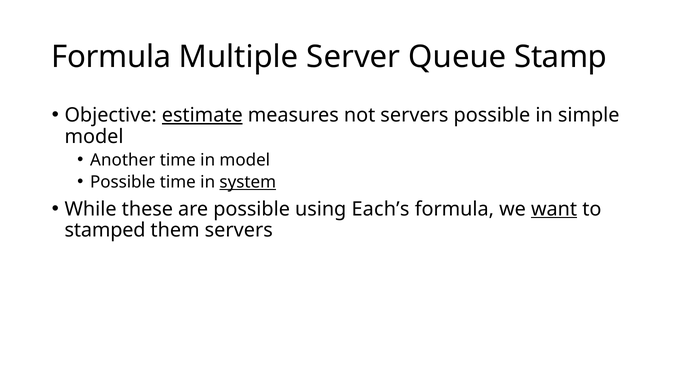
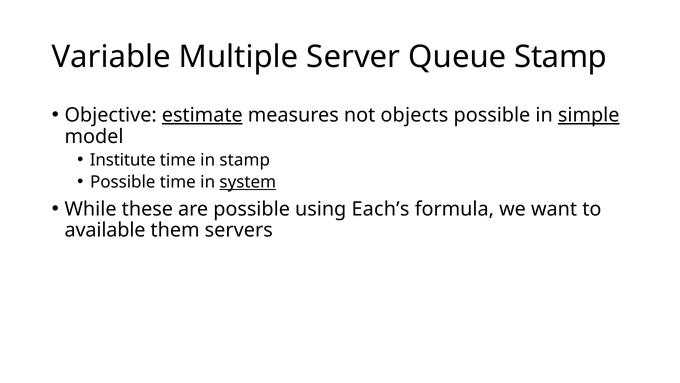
Formula: Formula -> Variable (111, 57)
not servers: servers -> objects (414, 115)
simple underline: none -> present (589, 115)
Another: Another -> Institute (123, 160)
in model: model -> stamp (245, 160)
want underline: present -> none (554, 209)
stamped: stamped -> available (105, 230)
